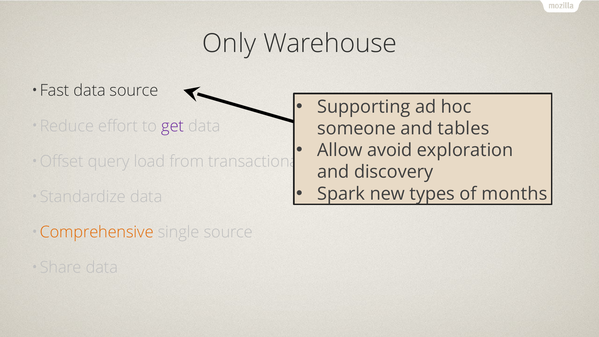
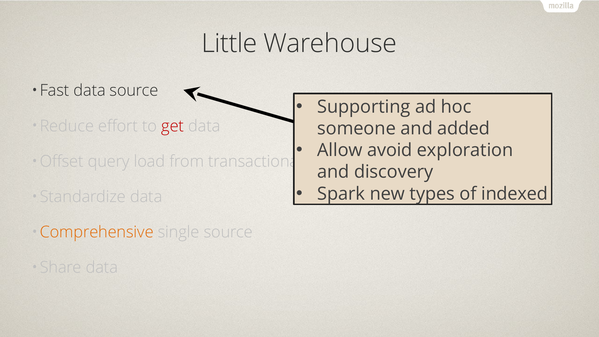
Only: Only -> Little (229, 43)
get colour: purple -> red (173, 126)
tables: tables -> added (464, 129)
months: months -> indexed (515, 194)
